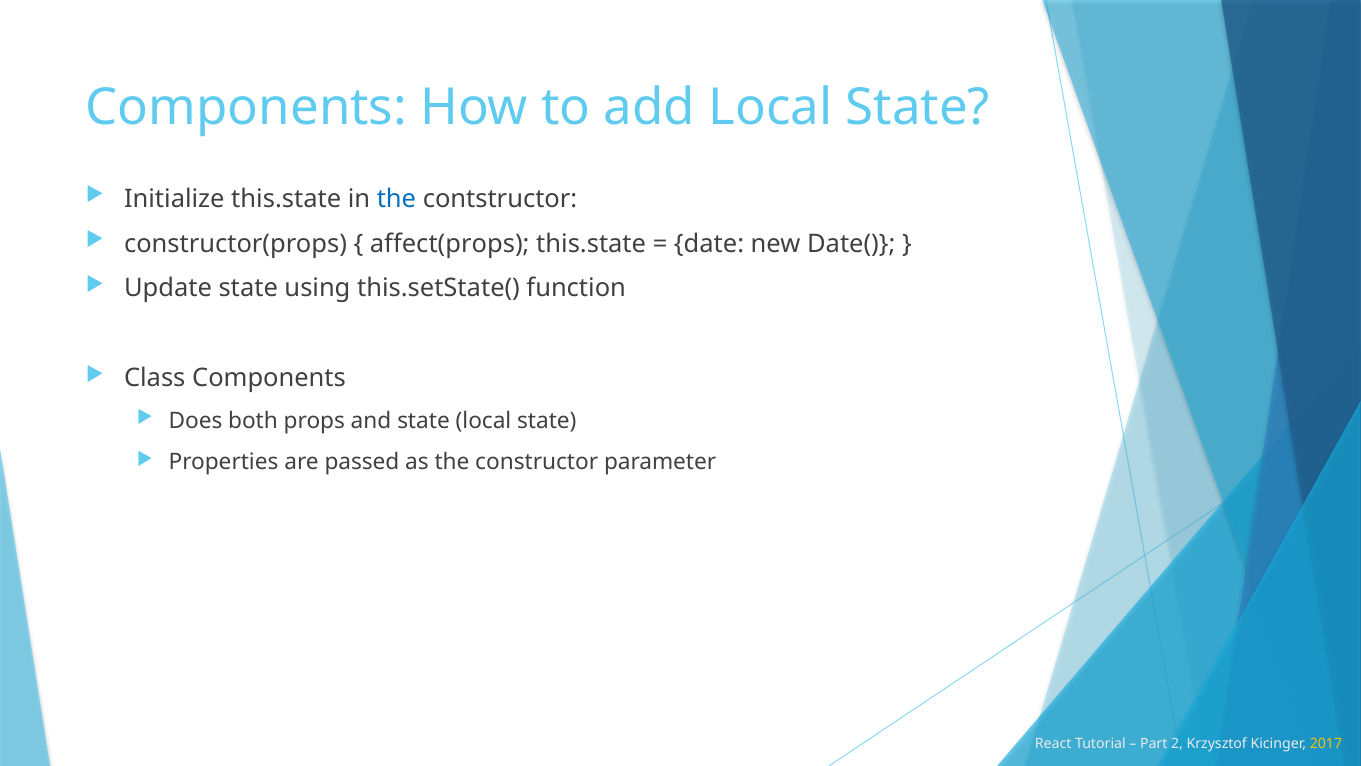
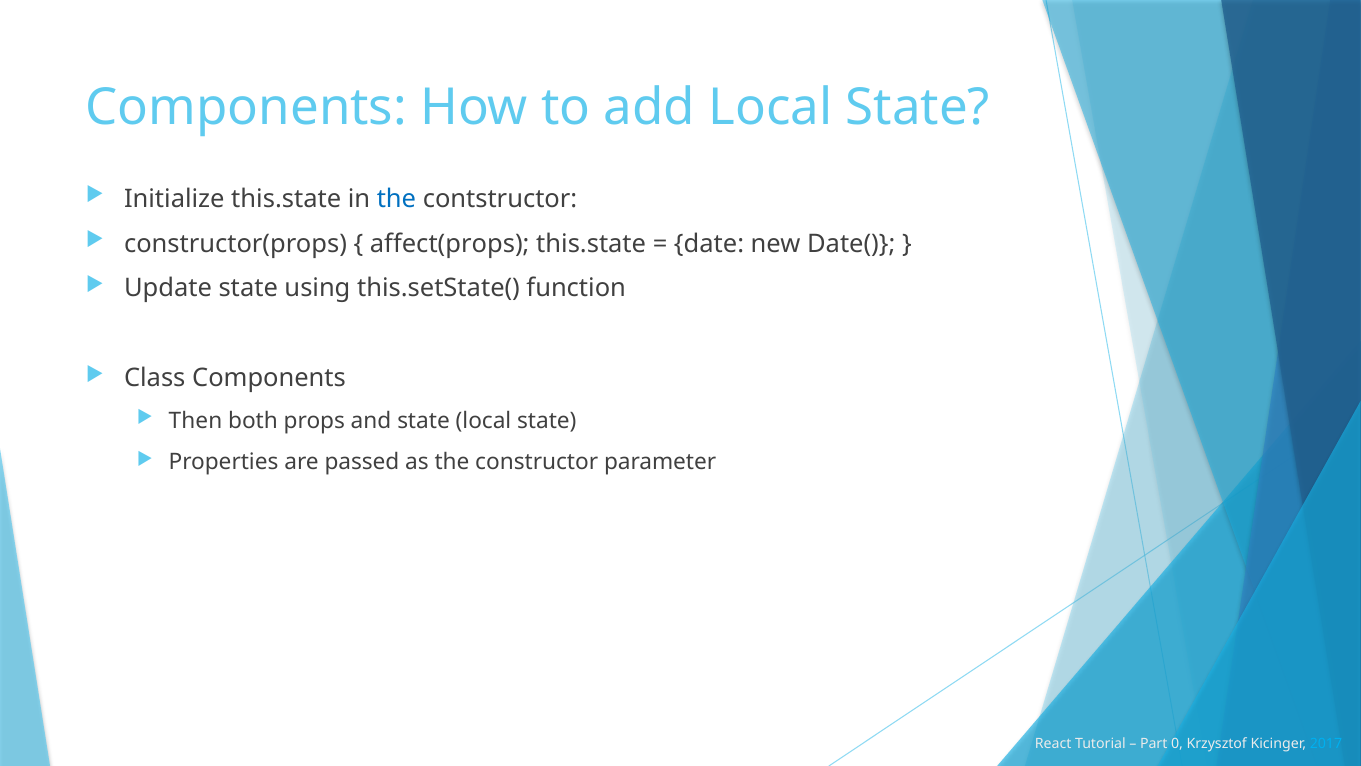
Does: Does -> Then (196, 421)
2: 2 -> 0 (1177, 743)
2017 colour: yellow -> light blue (1326, 743)
